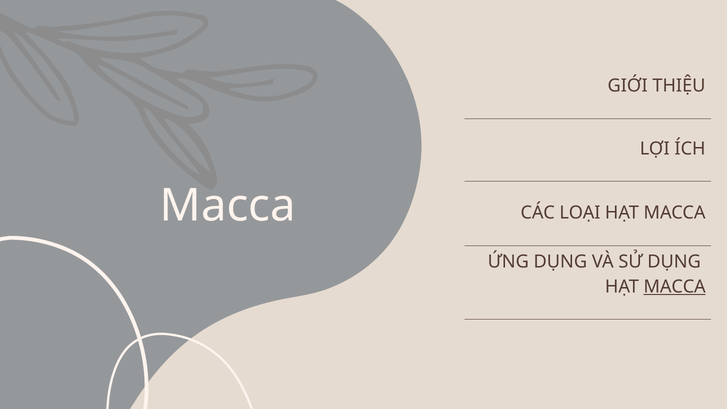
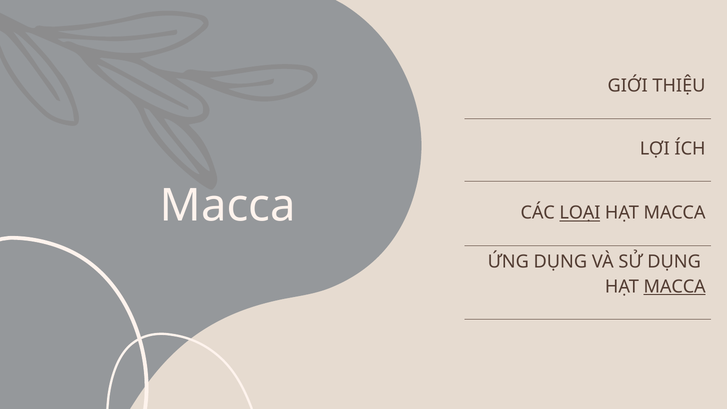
LOẠI underline: none -> present (580, 213)
